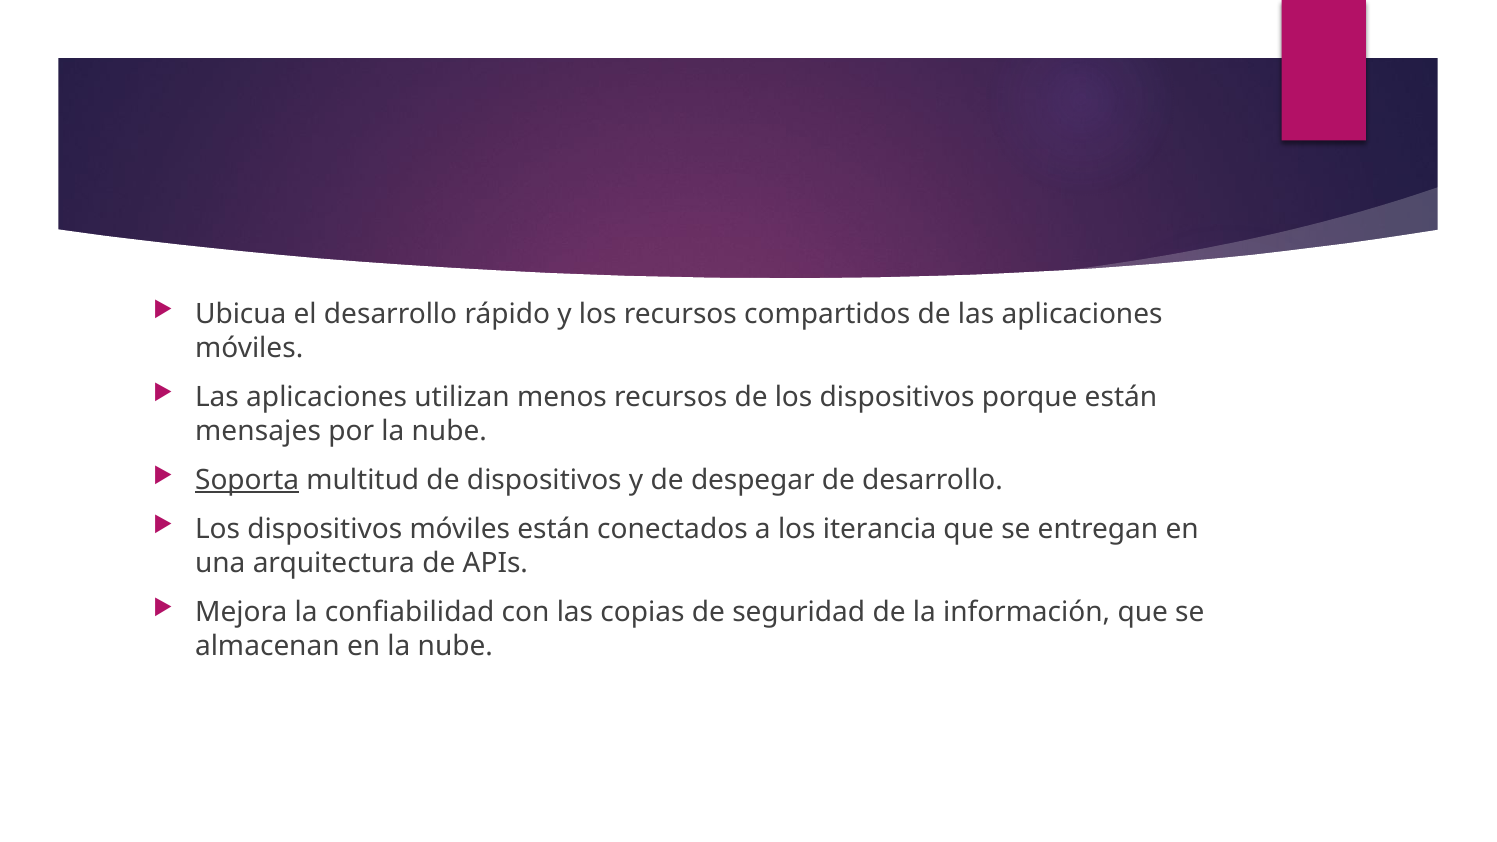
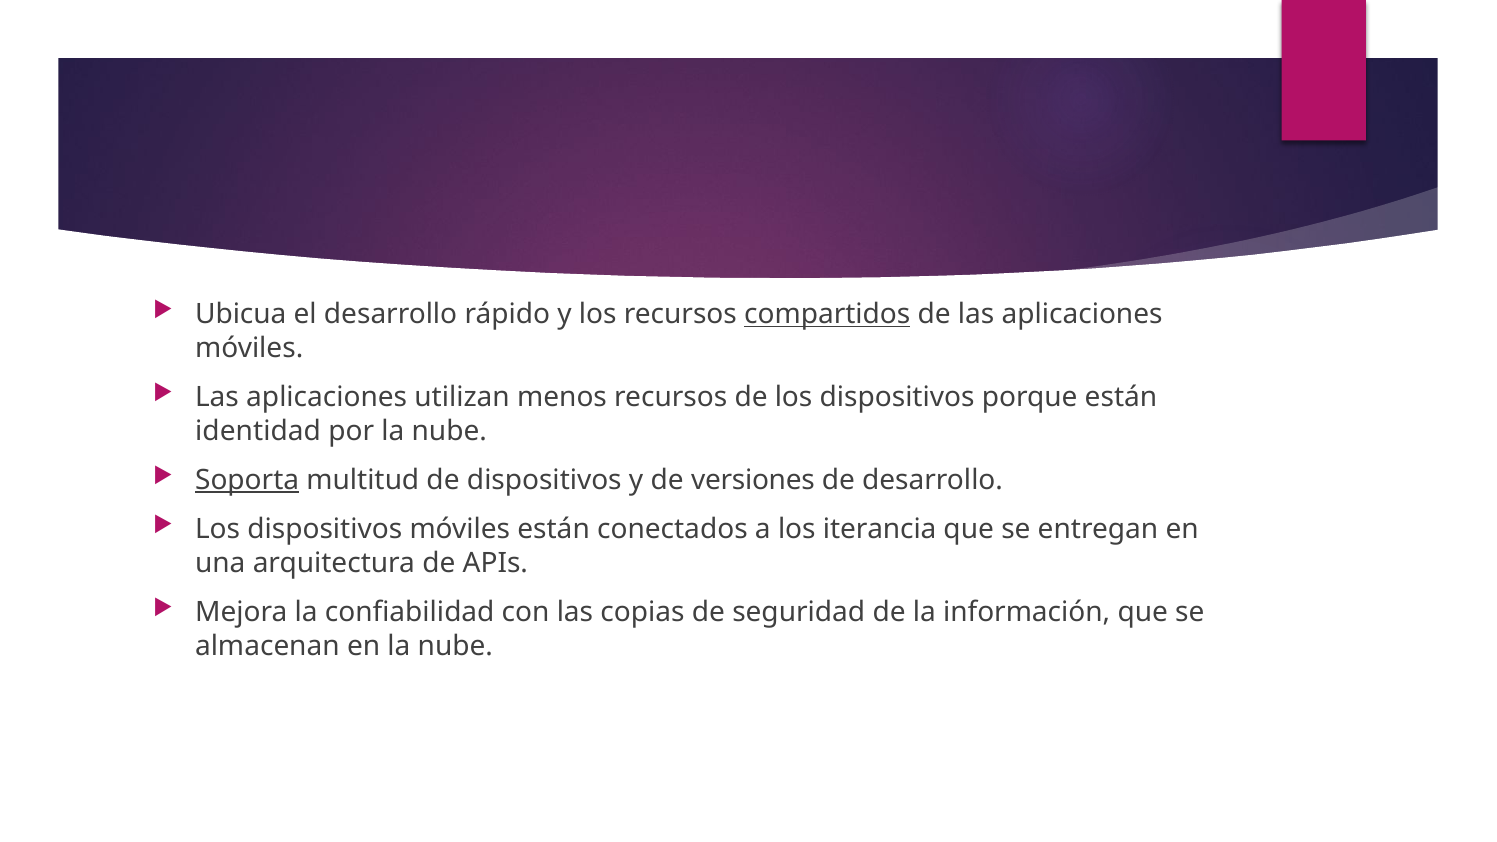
compartidos underline: none -> present (827, 314)
mensajes: mensajes -> identidad (258, 431)
despegar: despegar -> versiones (753, 480)
